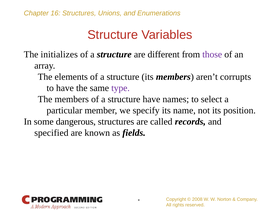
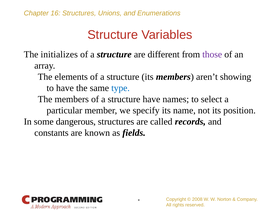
corrupts: corrupts -> showing (236, 77)
type colour: purple -> blue (121, 88)
specified: specified -> constants (51, 133)
